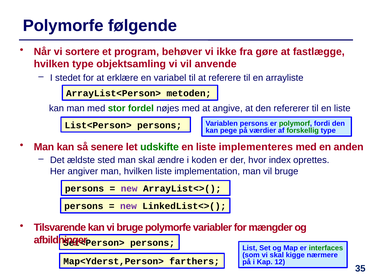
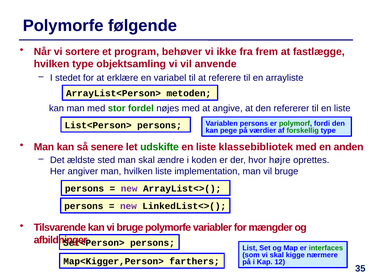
gøre: gøre -> frem (267, 52)
implementeres: implementeres -> klassebibliotek (256, 147)
index: index -> højre (280, 160)
Map<Yderst,Person>: Map<Yderst,Person> -> Map<Kigger,Person> (114, 261)
